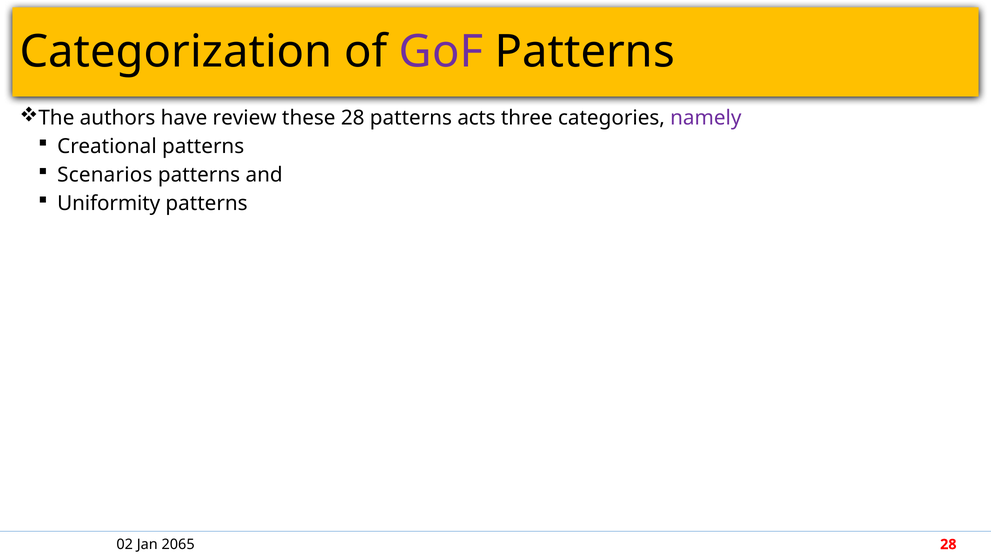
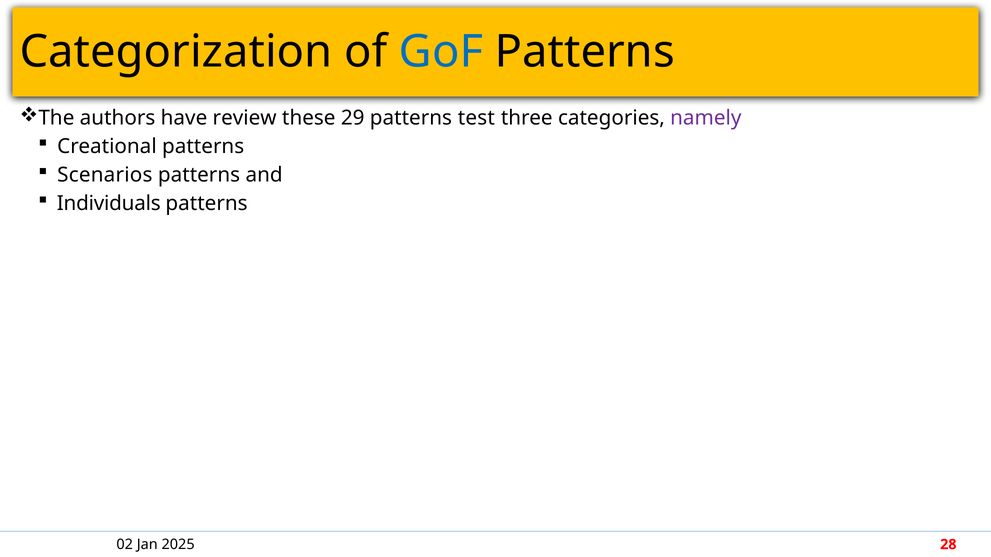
GoF colour: purple -> blue (441, 52)
these 28: 28 -> 29 (353, 118)
acts: acts -> test (476, 118)
Uniformity: Uniformity -> Individuals (109, 203)
2065: 2065 -> 2025 (178, 545)
